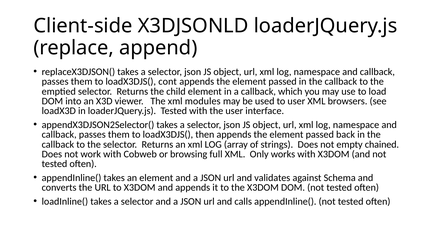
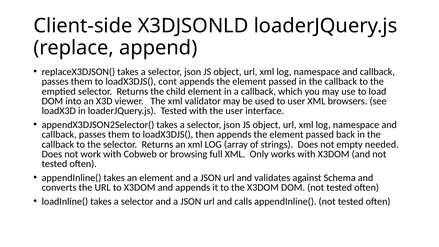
modules: modules -> validator (203, 101)
chained: chained -> needed (382, 144)
